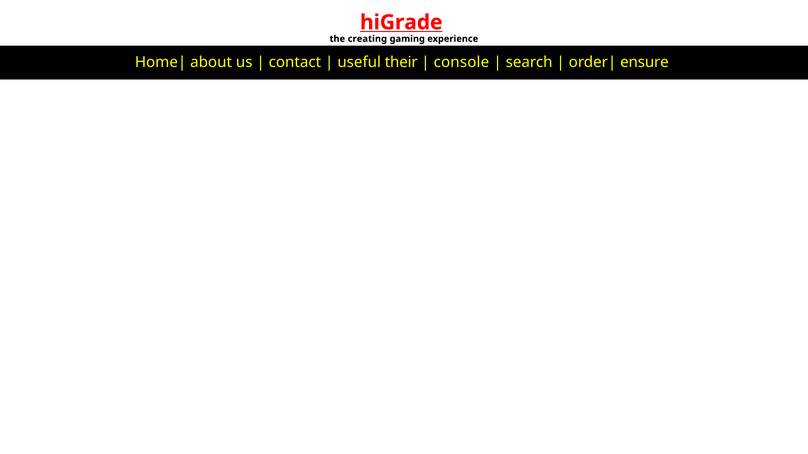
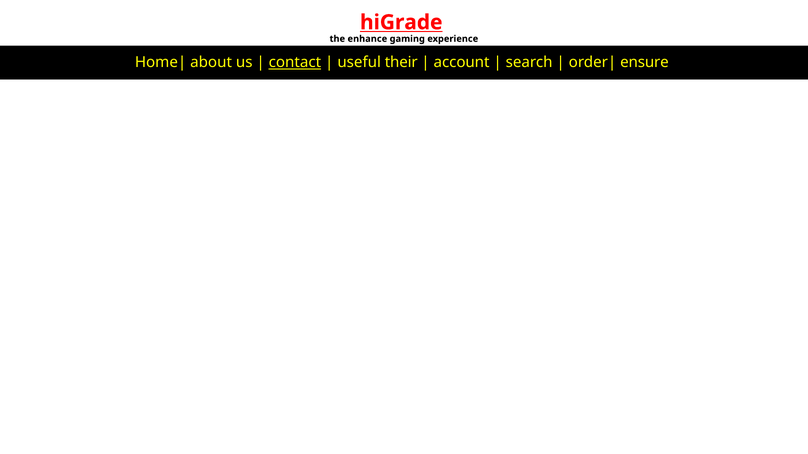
creating: creating -> enhance (367, 39)
contact underline: none -> present (295, 63)
console: console -> account (462, 63)
